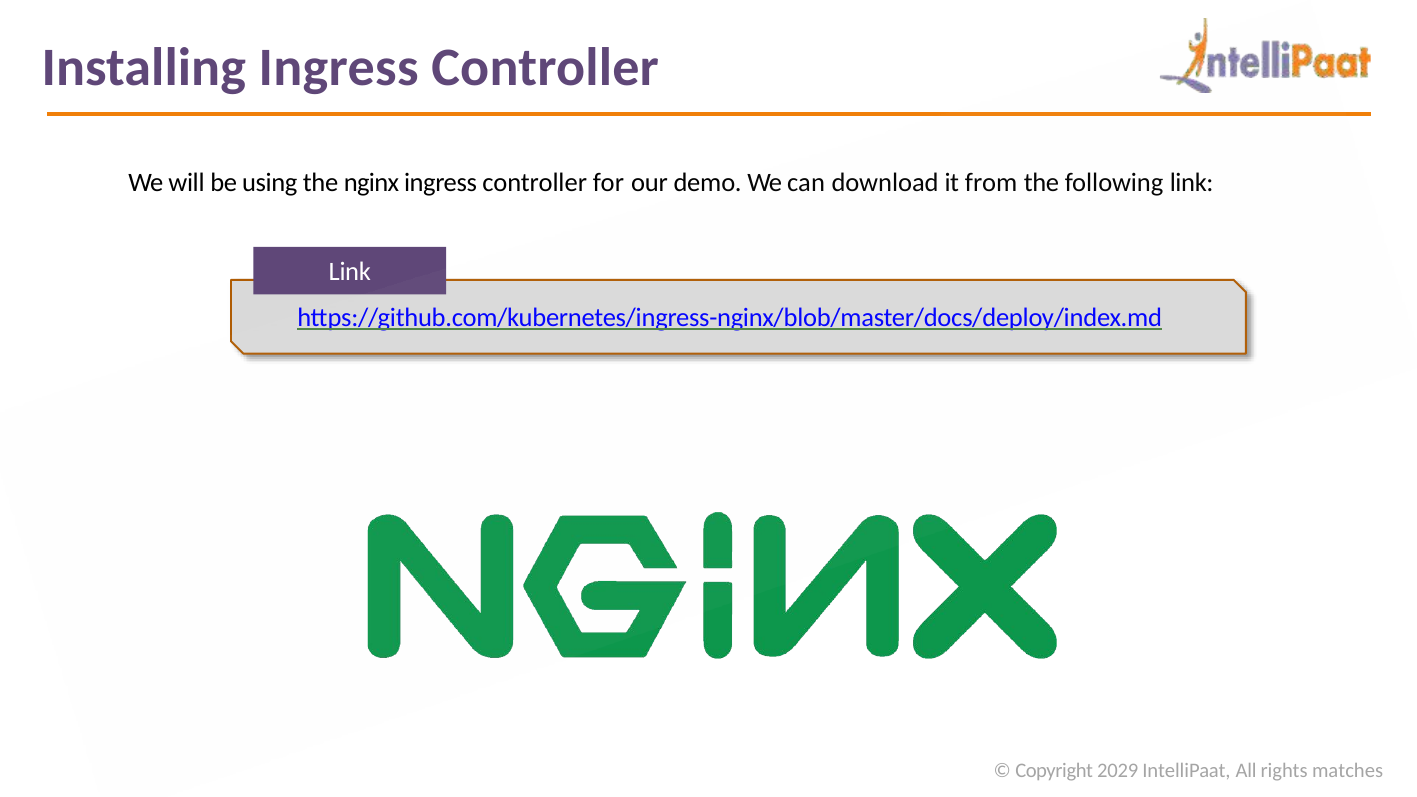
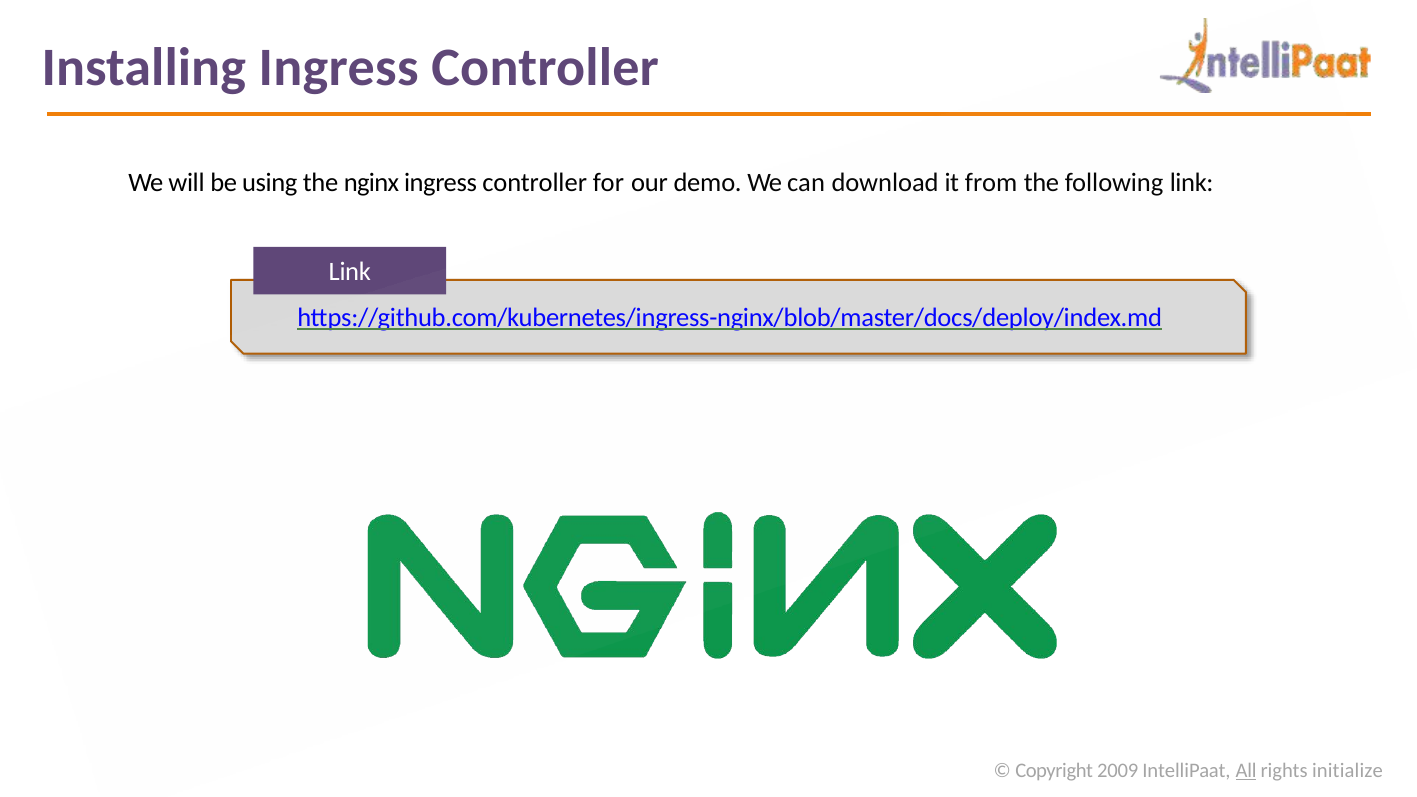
2029: 2029 -> 2009 (1118, 771)
All underline: none -> present (1246, 771)
matches: matches -> initialize (1347, 771)
